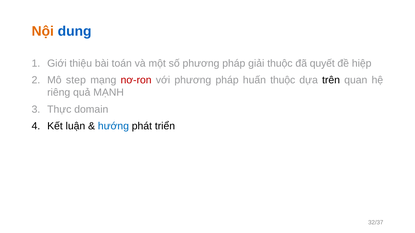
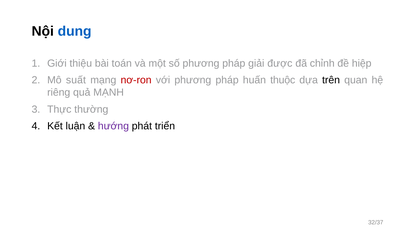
Nội colour: orange -> black (43, 31)
giải thuộc: thuộc -> được (280, 64)
quyết: quyết -> chỉnh (322, 64)
step: step -> suất (76, 80)
domain: domain -> thường (91, 110)
hướng colour: blue -> purple (113, 126)
